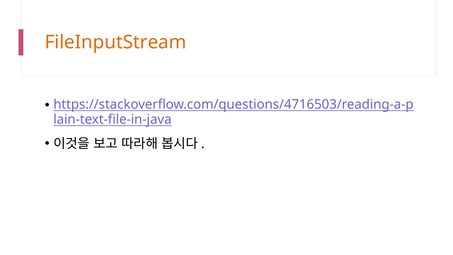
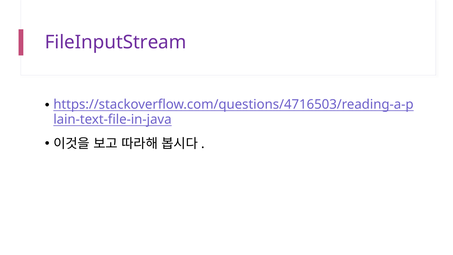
FileInputStream colour: orange -> purple (116, 42)
